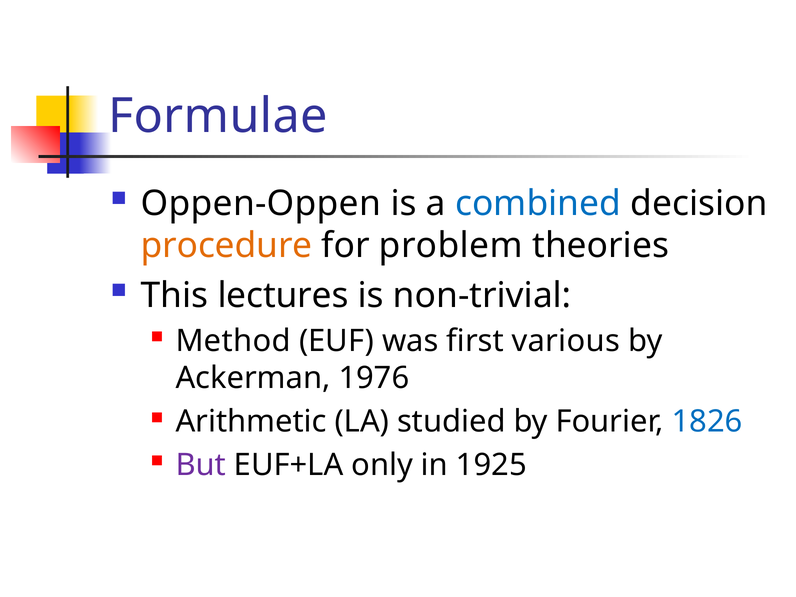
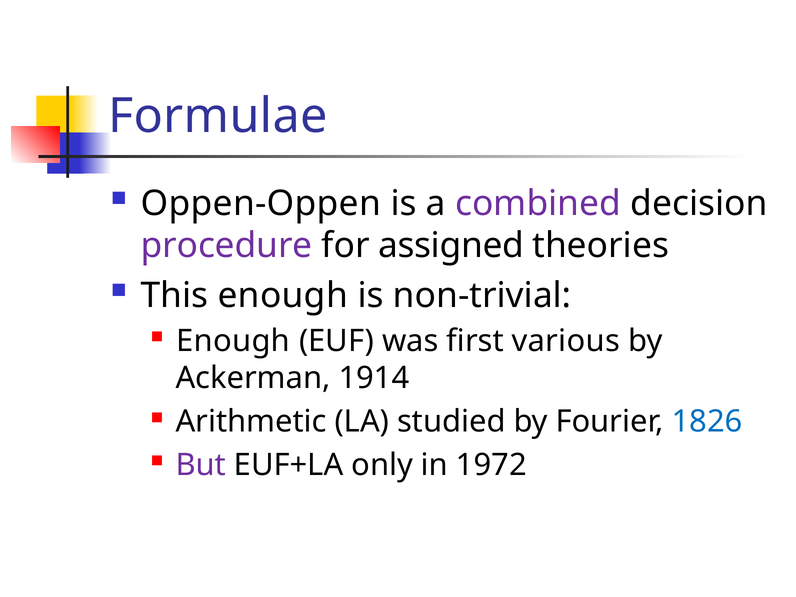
combined colour: blue -> purple (538, 203)
procedure colour: orange -> purple (227, 246)
problem: problem -> assigned (451, 246)
This lectures: lectures -> enough (283, 295)
Method: Method -> Enough (233, 341)
1976: 1976 -> 1914 (374, 378)
1925: 1925 -> 1972 (491, 465)
